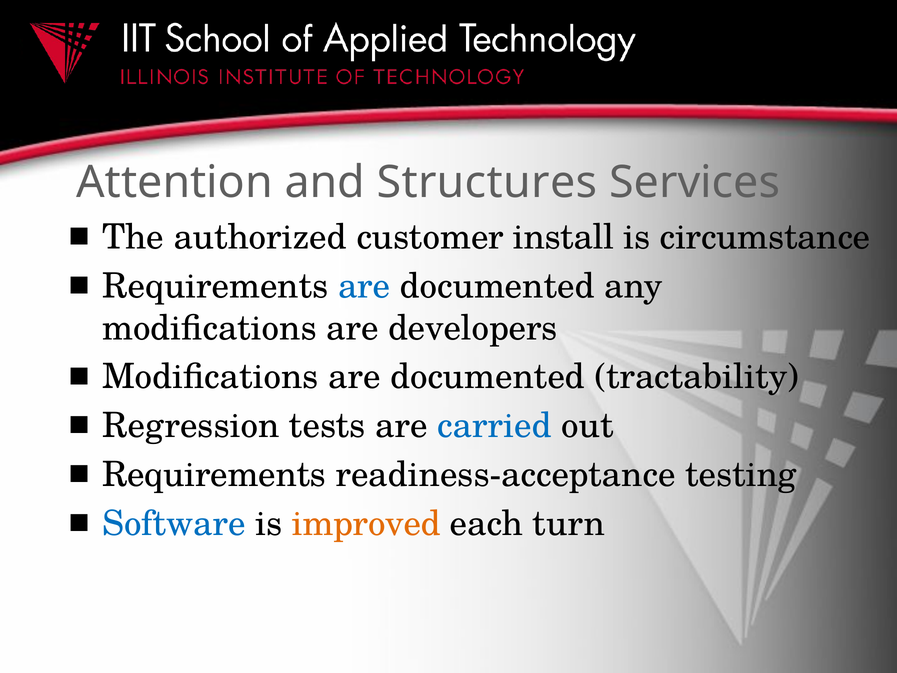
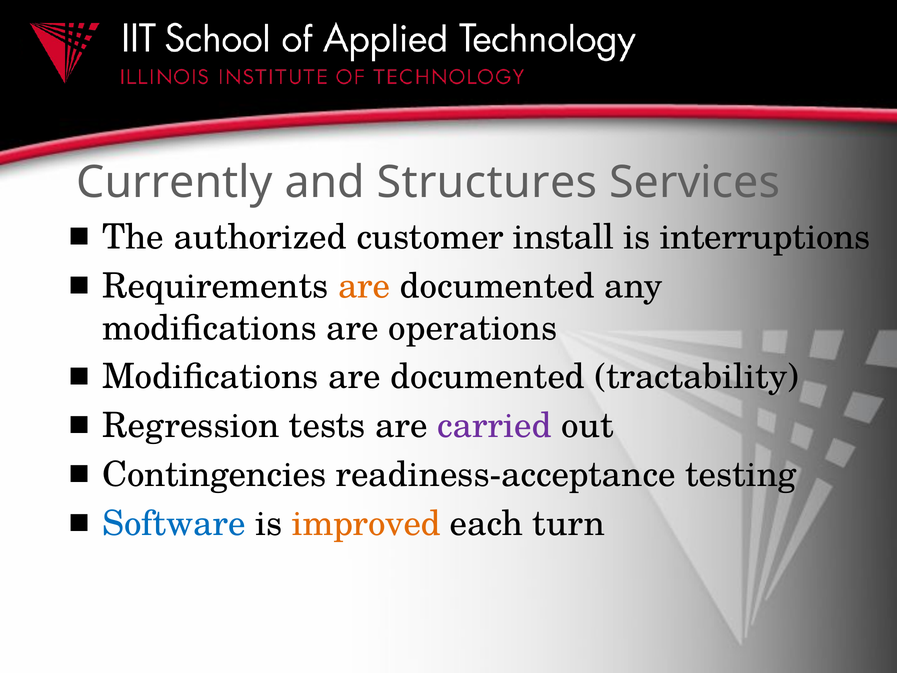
Attention: Attention -> Currently (175, 183)
circumstance: circumstance -> interruptions (765, 237)
are colour: blue -> orange (364, 286)
developers: developers -> operations (473, 328)
carried colour: blue -> purple (494, 426)
Requirements: Requirements -> Contingencies (214, 475)
